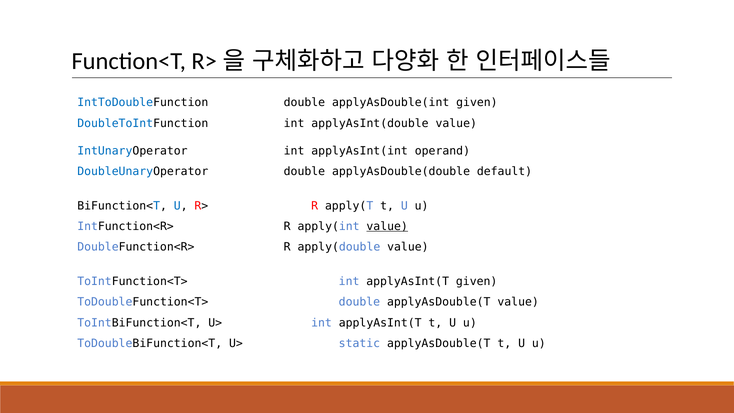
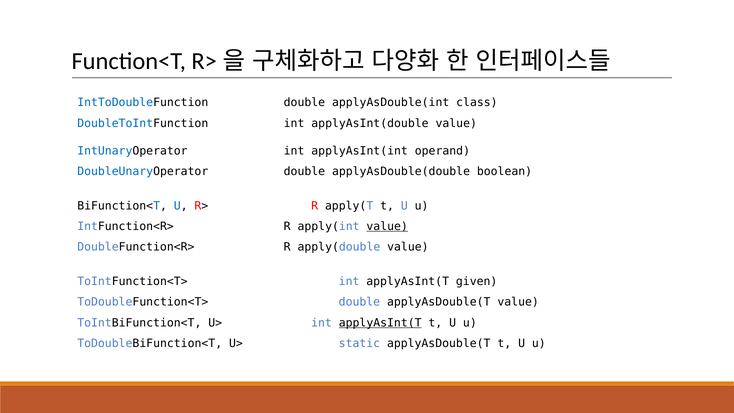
applyAsDouble(int given: given -> class (477, 103)
default: default -> boolean (505, 171)
applyAsInt(T underline: none -> present (380, 323)
